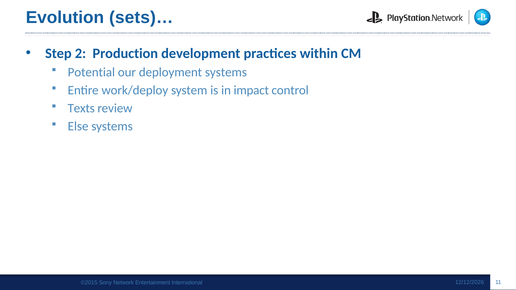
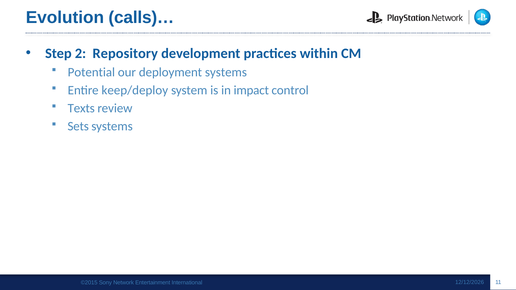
sets)…: sets)… -> calls)… (141, 17)
Production: Production -> Repository (125, 53)
work/deploy: work/deploy -> keep/deploy (135, 90)
Else: Else -> Sets (78, 126)
